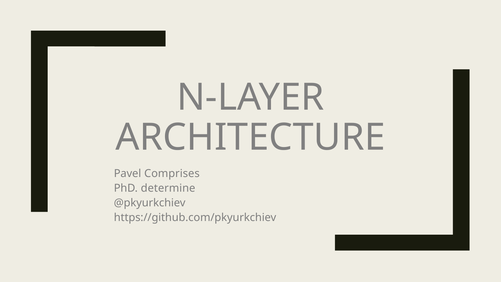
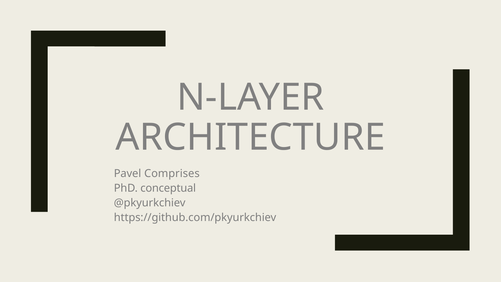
determine: determine -> conceptual (168, 188)
